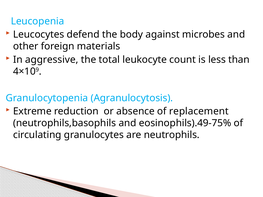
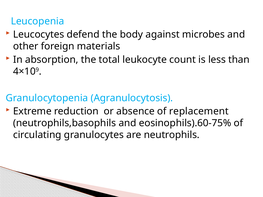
aggressive: aggressive -> absorption (52, 60)
eosinophils).49-75%: eosinophils).49-75% -> eosinophils).60-75% (185, 123)
